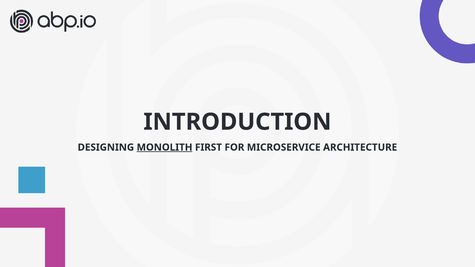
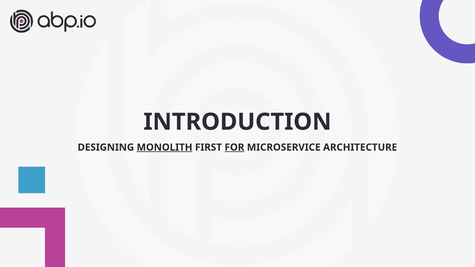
FOR underline: none -> present (234, 147)
